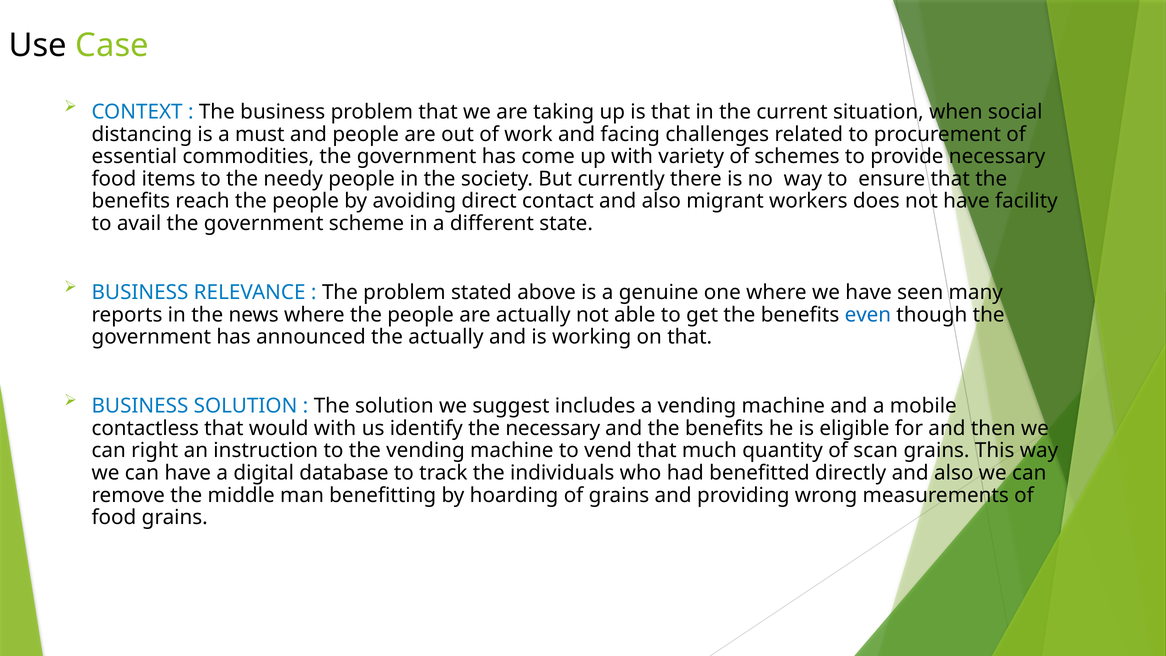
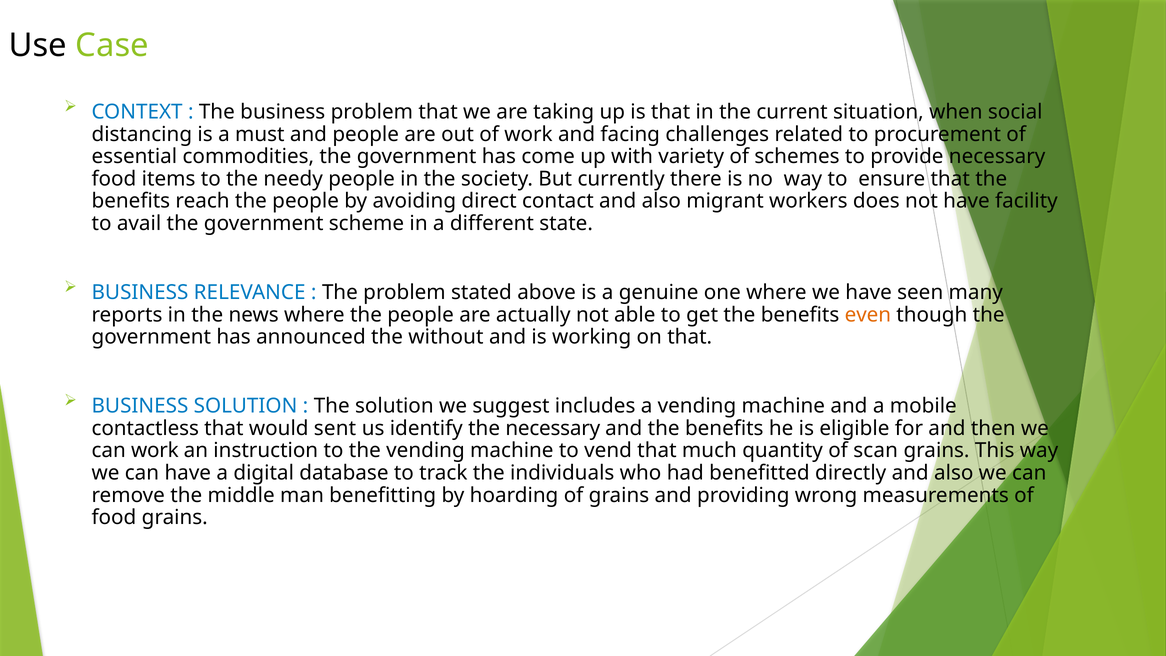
even colour: blue -> orange (868, 315)
the actually: actually -> without (446, 337)
would with: with -> sent (335, 428)
can right: right -> work (155, 451)
